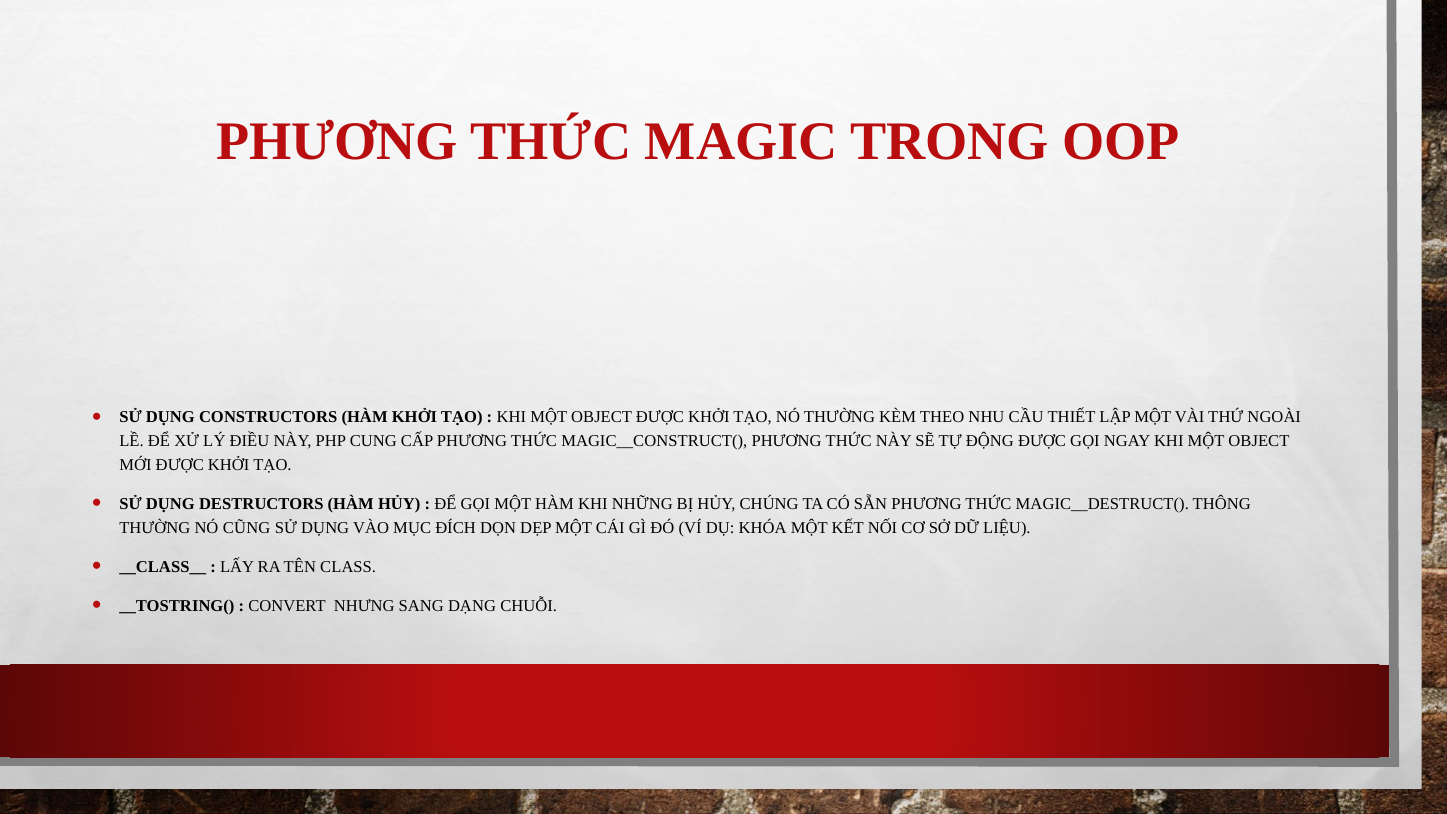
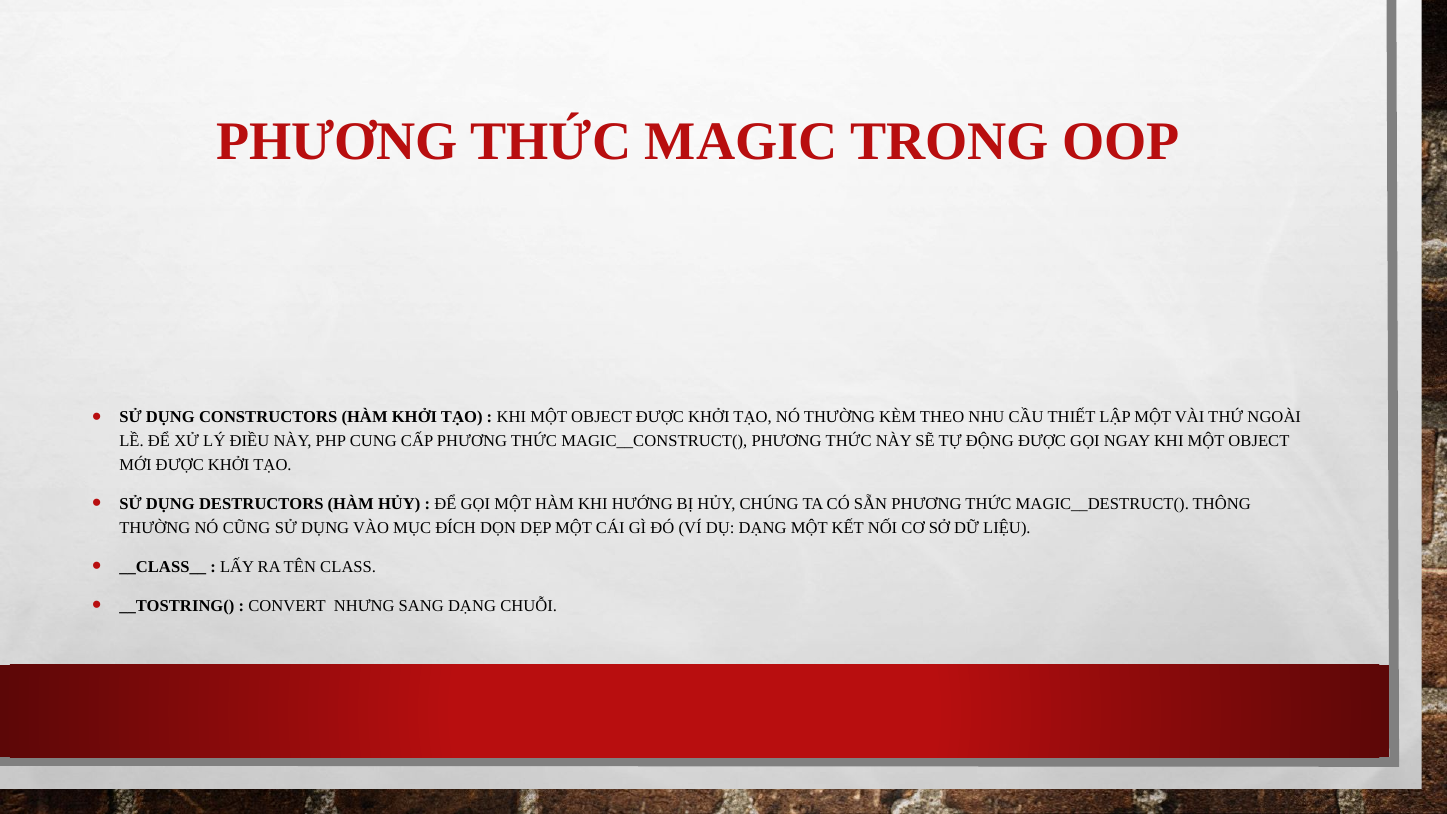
NHỮNG: NHỮNG -> HƯỚNG (642, 504)
DỤ KHÓA: KHÓA -> DẠNG (763, 528)
